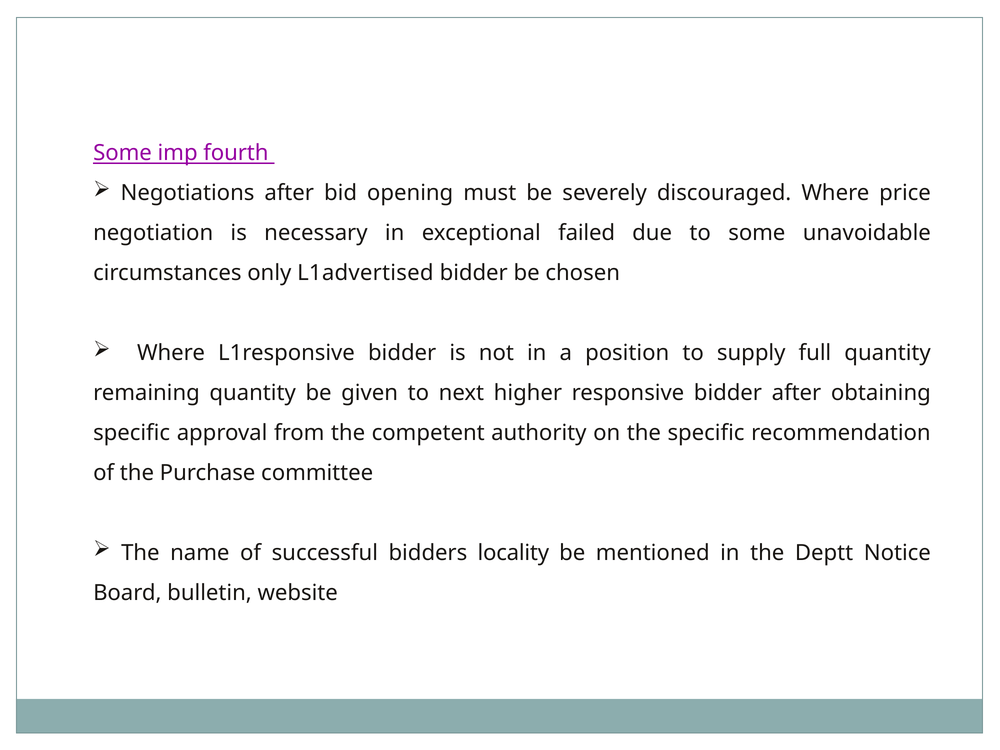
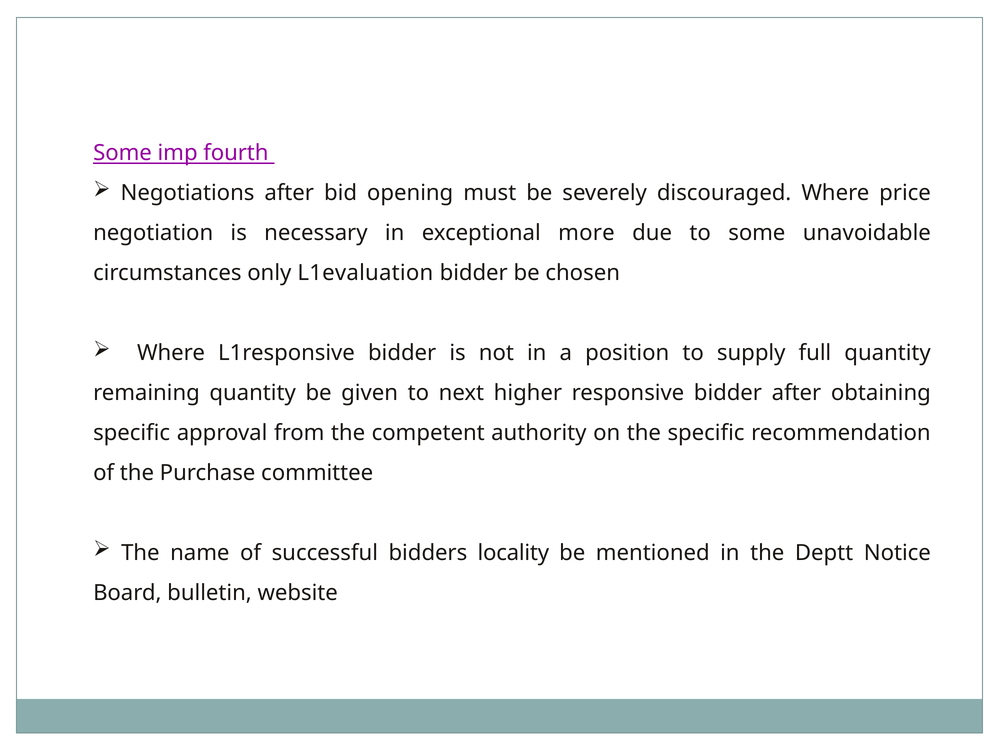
failed: failed -> more (586, 233)
L1advertised: L1advertised -> L1evaluation (365, 273)
